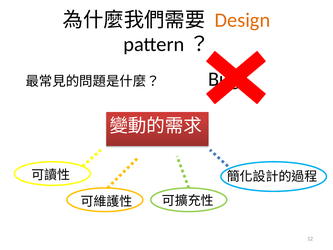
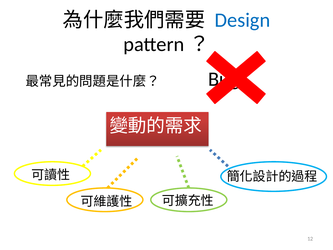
Design colour: orange -> blue (242, 20)
